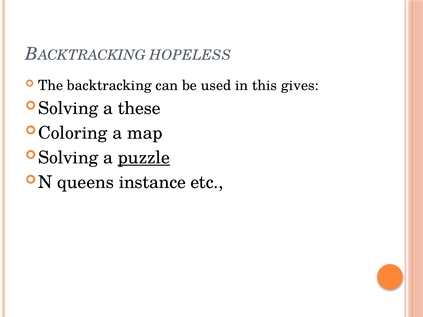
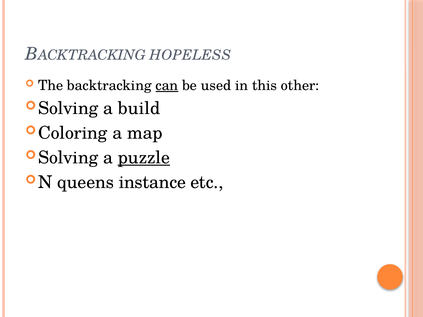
can underline: none -> present (167, 86)
gives: gives -> other (300, 86)
these: these -> build (139, 108)
